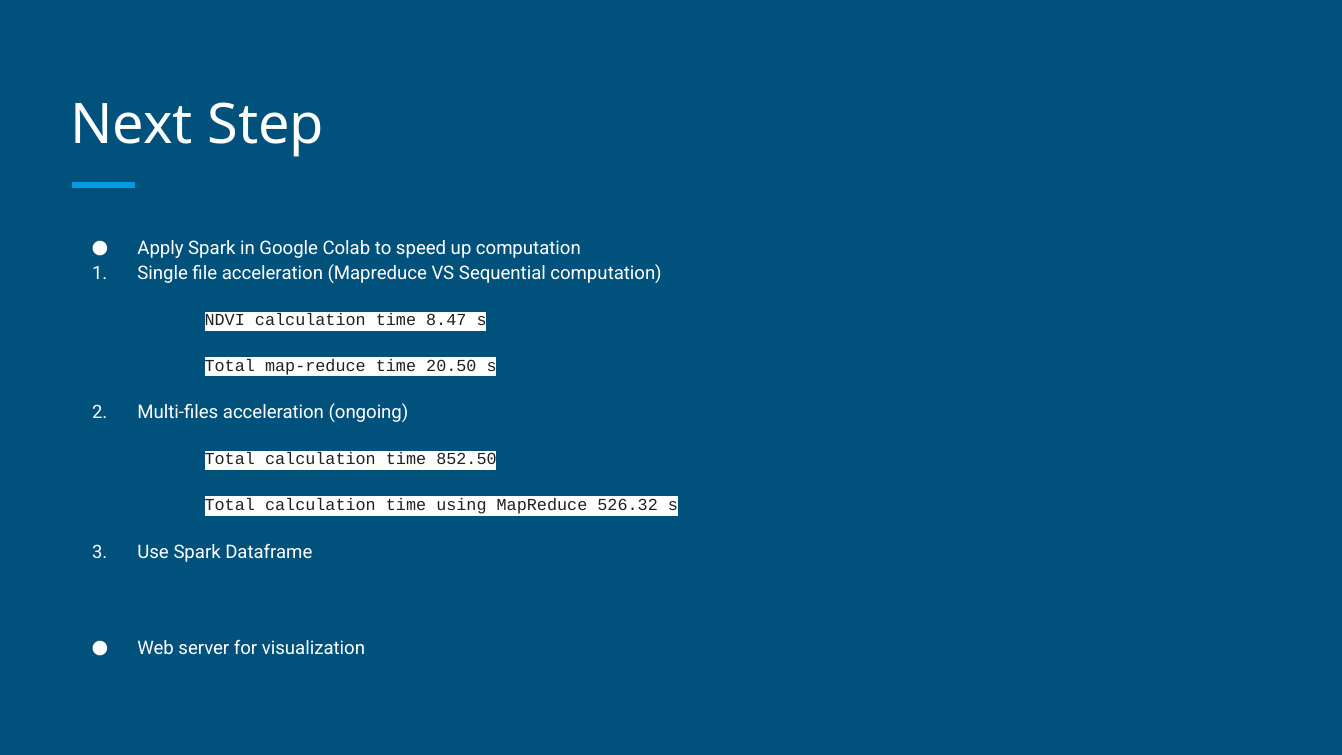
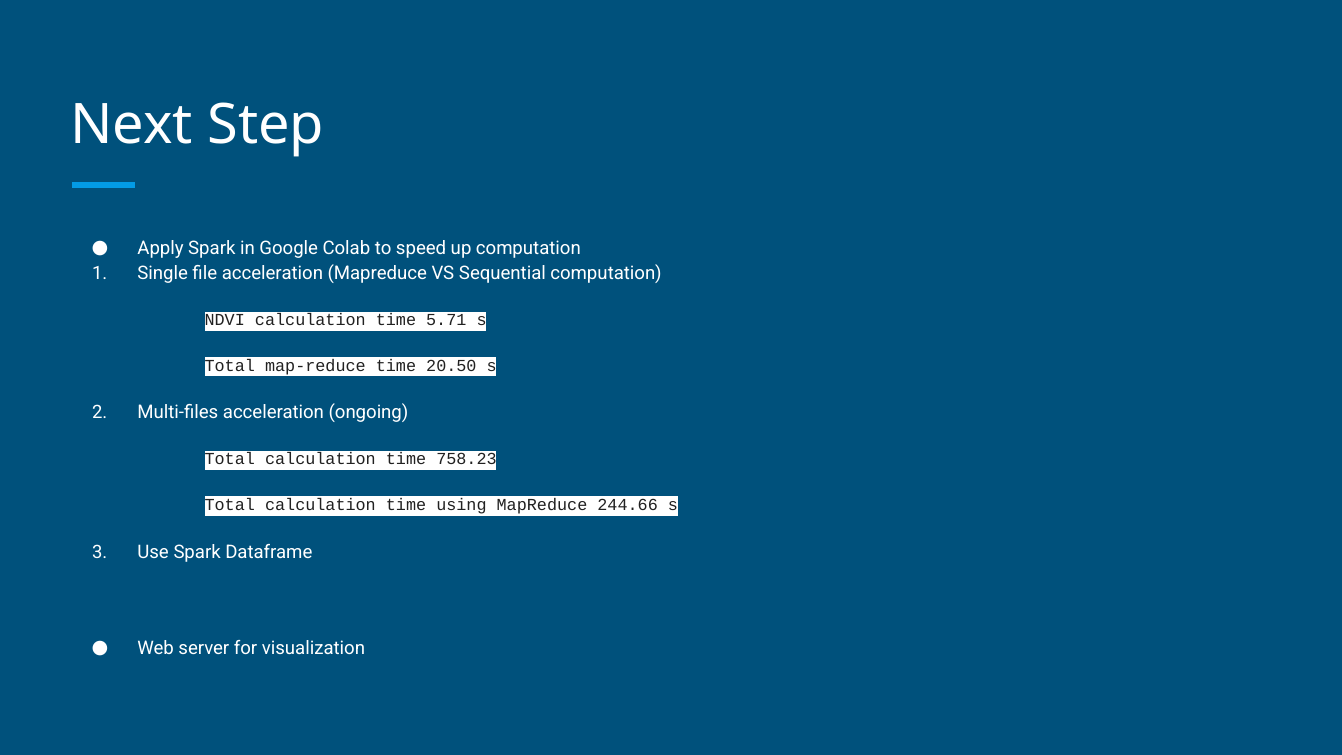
8.47: 8.47 -> 5.71 (446, 320)
852.50: 852.50 -> 758.23 (466, 459)
526.32: 526.32 -> 244.66 (628, 505)
